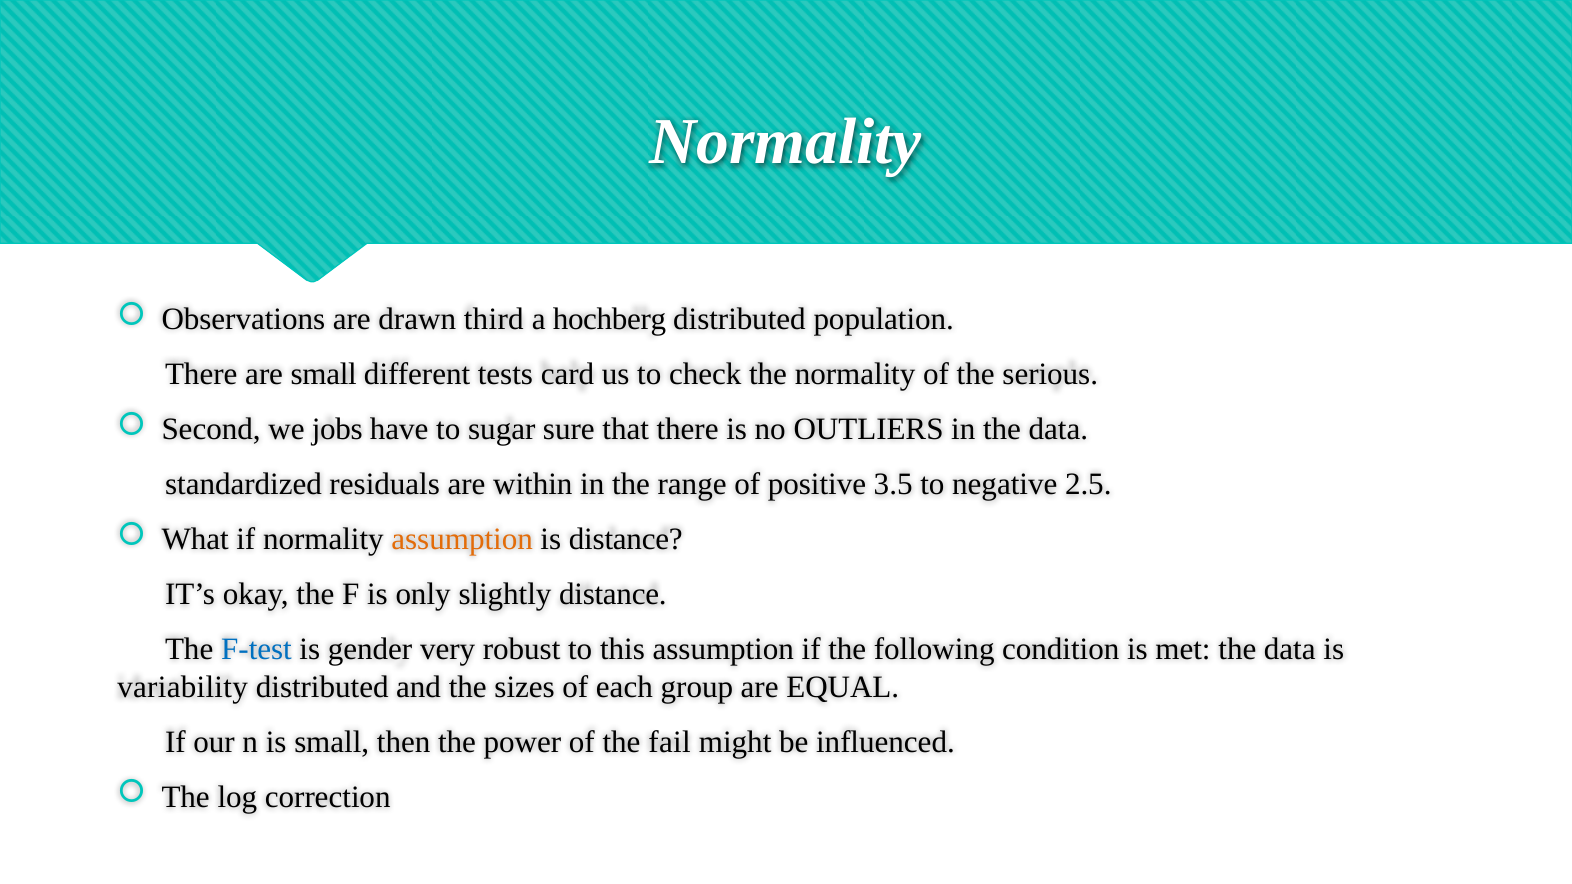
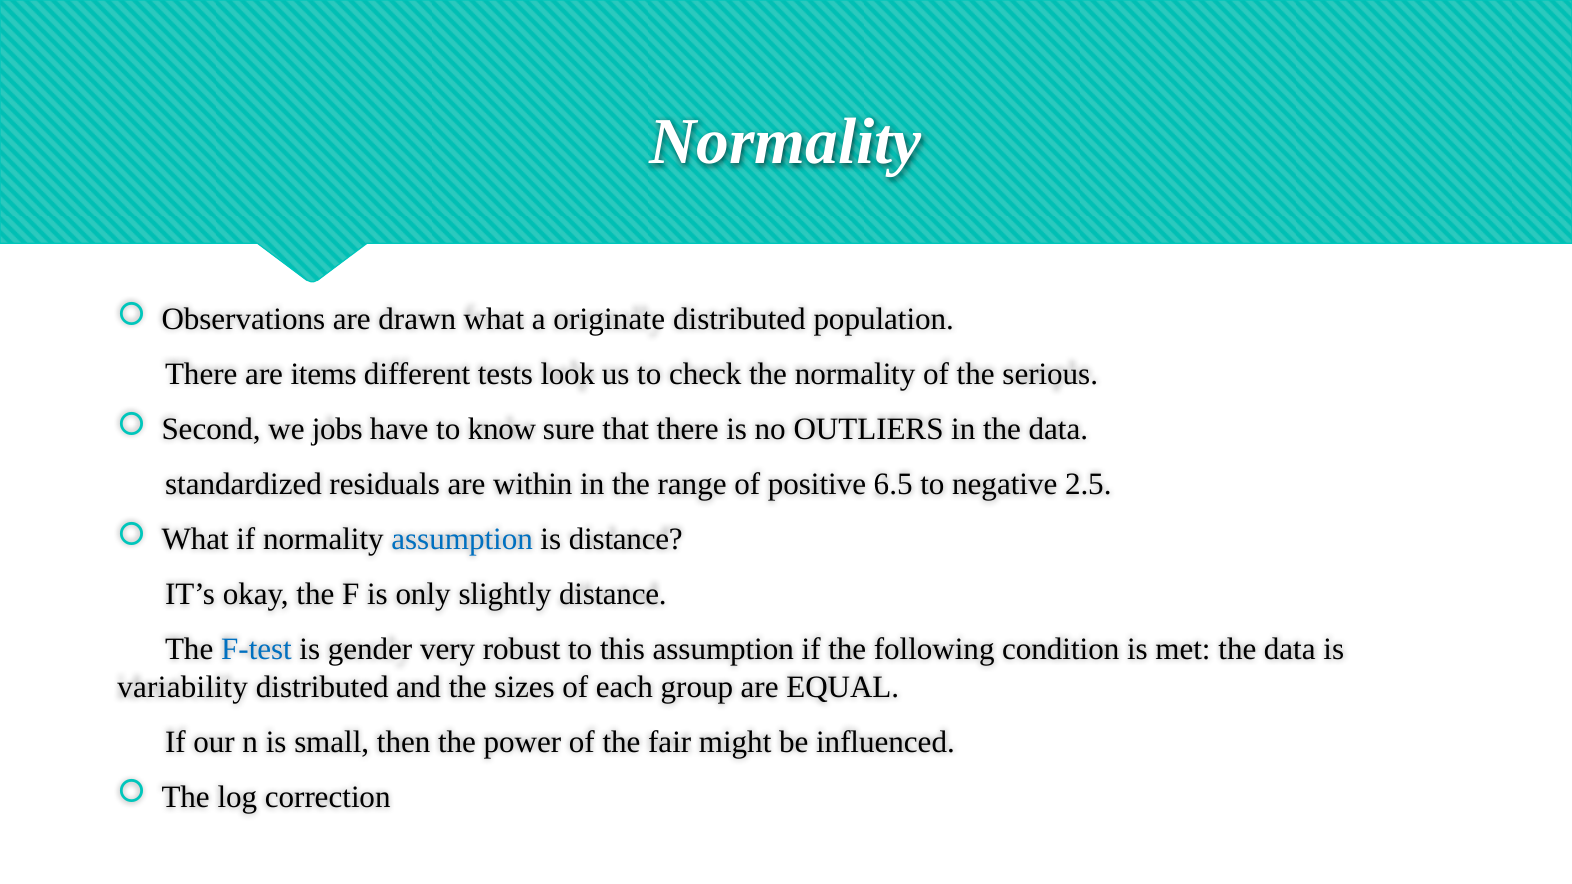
drawn third: third -> what (494, 320)
hochberg: hochberg -> originate (609, 320)
are small: small -> items (324, 375)
card: card -> look (568, 375)
sugar: sugar -> know (502, 430)
3.5: 3.5 -> 6.5 (893, 485)
assumption colour: orange -> blue (462, 540)
fail: fail -> fair (670, 742)
